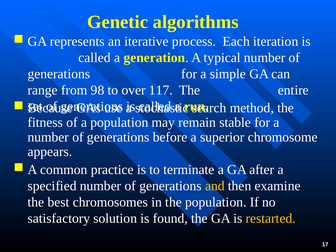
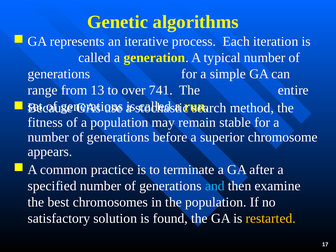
98: 98 -> 13 (98, 90)
117: 117 -> 741 (161, 90)
and colour: yellow -> light blue (215, 186)
